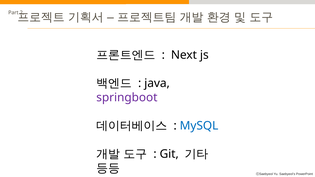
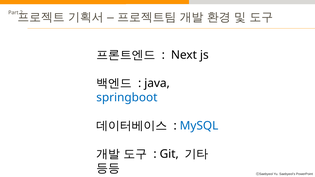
springboot colour: purple -> blue (127, 98)
